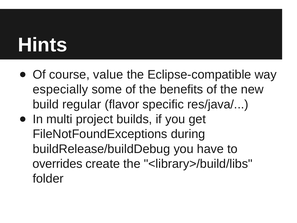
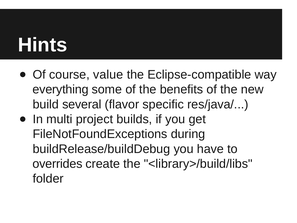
especially: especially -> everything (61, 89)
regular: regular -> several (82, 104)
